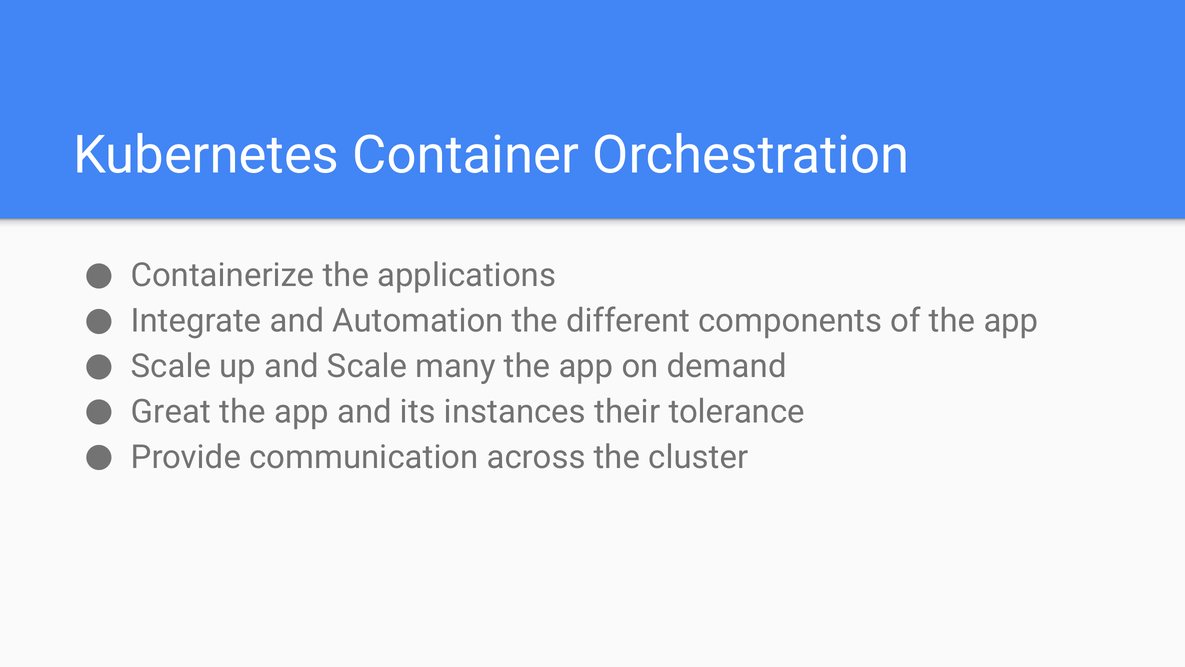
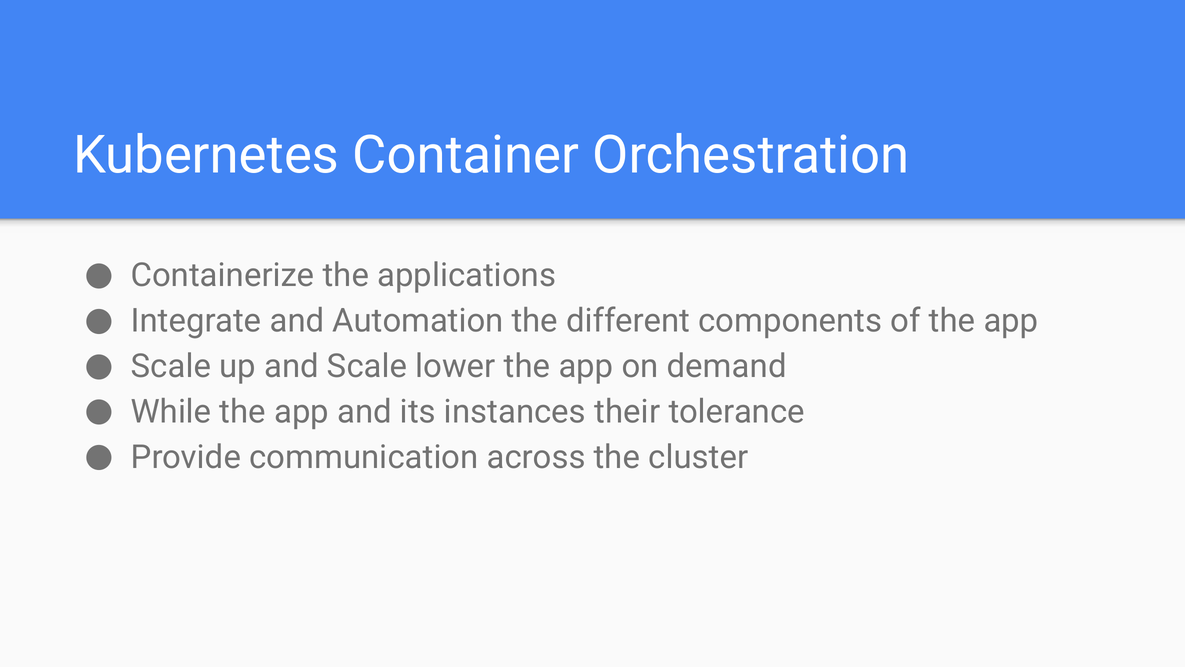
many: many -> lower (455, 366)
Great: Great -> While (171, 412)
